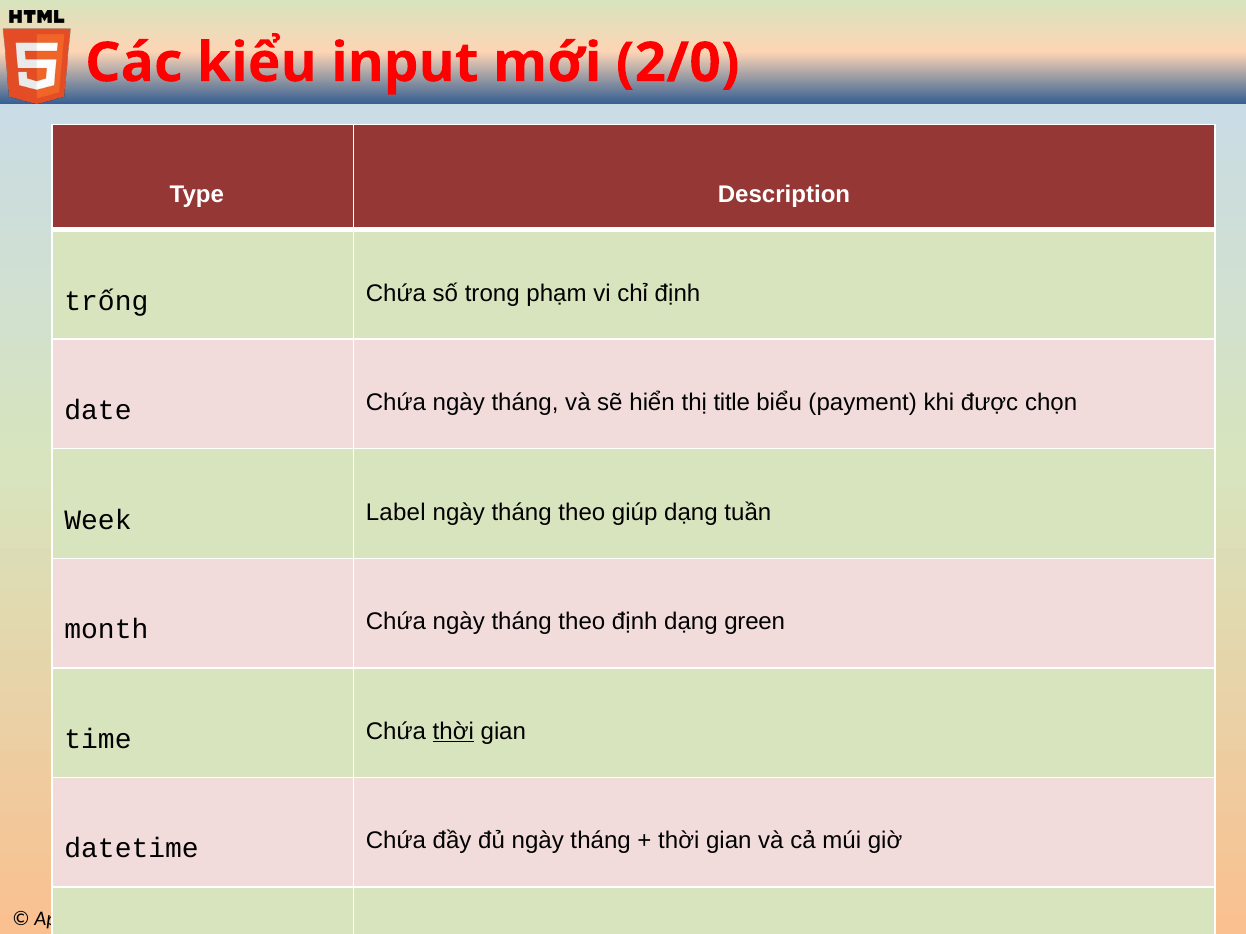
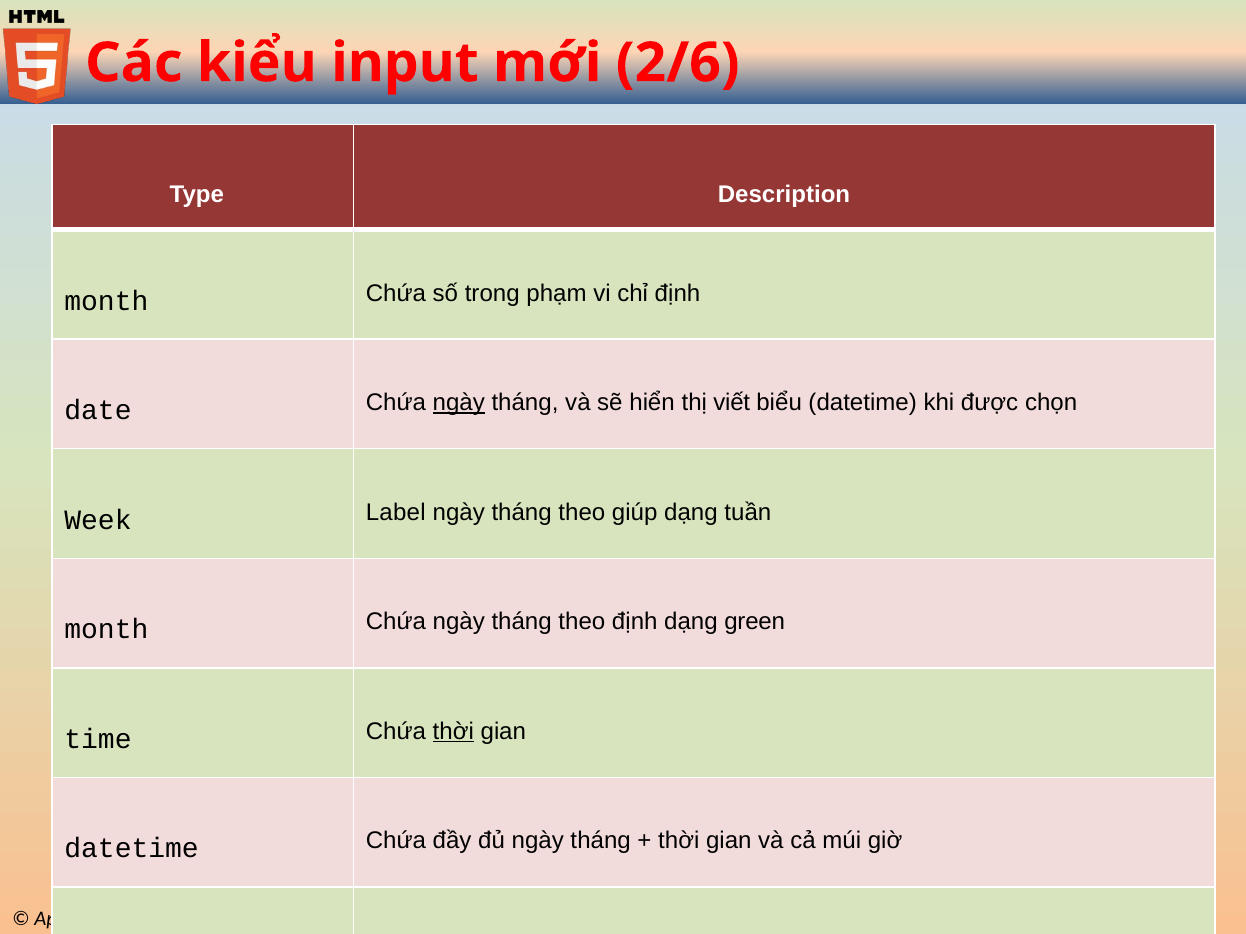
2/0: 2/0 -> 2/6 (678, 63)
trống: trống -> month (106, 301)
ngày underline: none -> present (459, 403)
title: title -> viết (732, 403)
biểu payment: payment -> datetime (863, 403)
